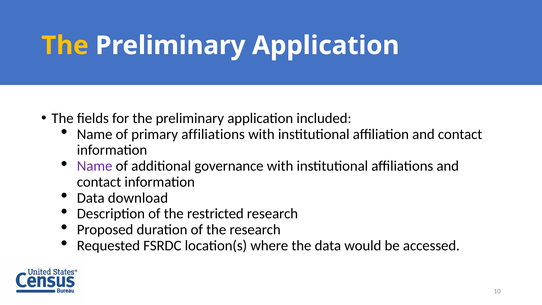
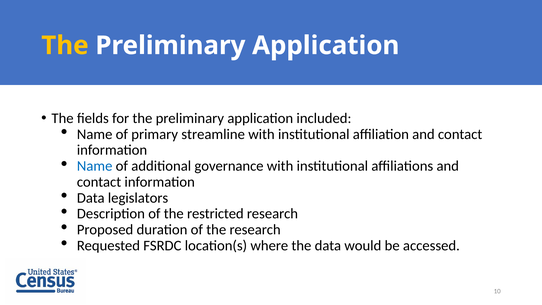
primary affiliations: affiliations -> streamline (213, 134)
Name colour: purple -> blue (95, 166)
download: download -> legislators (138, 198)
